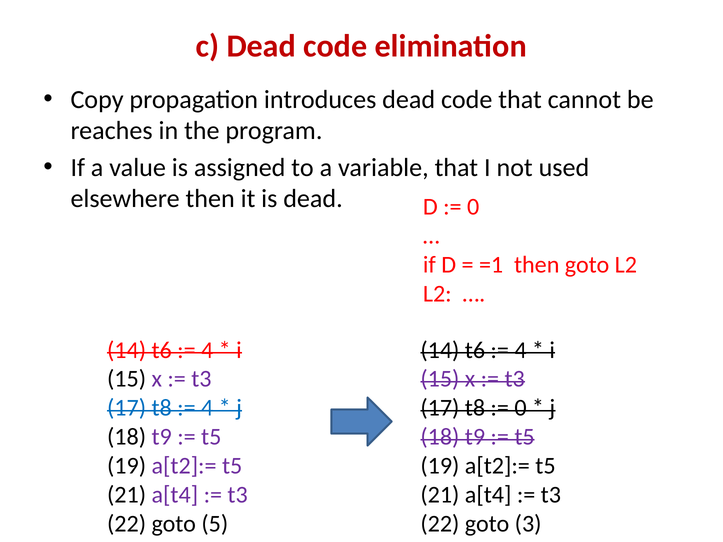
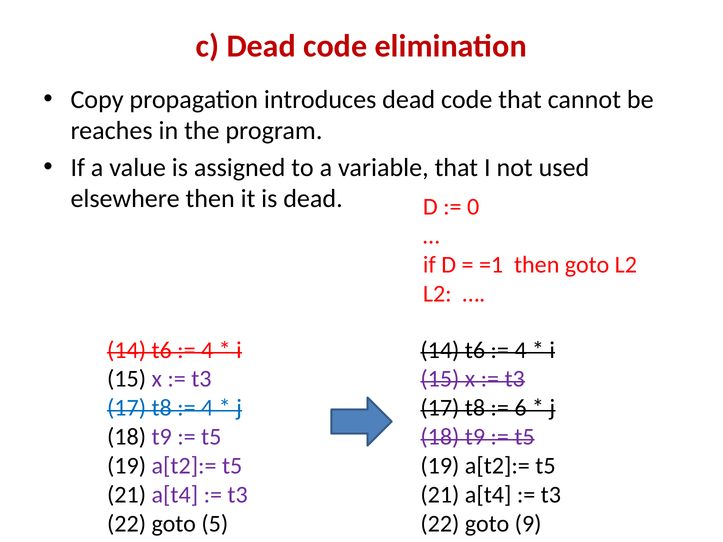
0: 0 -> 6 (520, 408)
3: 3 -> 9 (528, 524)
